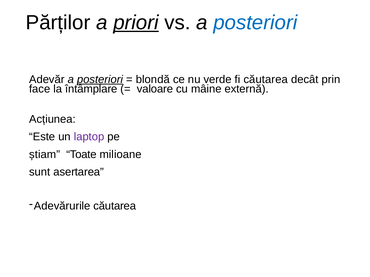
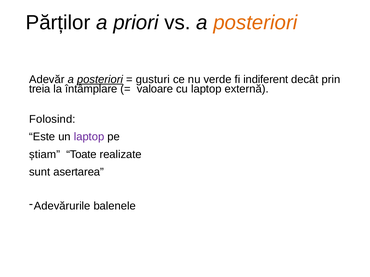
priori underline: present -> none (136, 23)
posteriori colour: blue -> orange (255, 23)
blondă: blondă -> gusturi (153, 79)
fi căutarea: căutarea -> indiferent (266, 79)
face: face -> treia (40, 89)
cu mâine: mâine -> laptop (206, 89)
Acțiunea: Acțiunea -> Folosind (52, 119)
milioane: milioane -> realizate (121, 154)
Adevărurile căutarea: căutarea -> balenele (115, 206)
